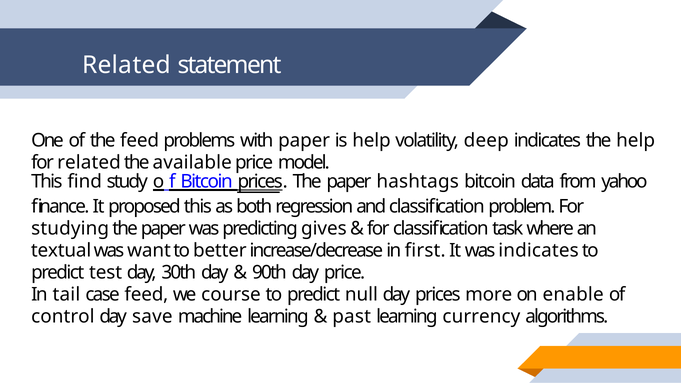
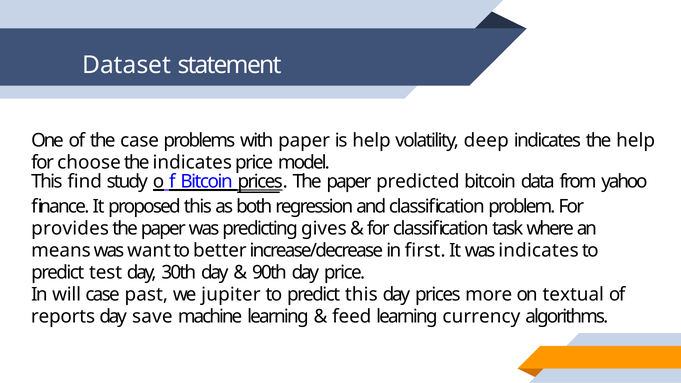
Related: Related -> Dataset (127, 65)
the feed: feed -> case (140, 141)
for related: related -> choose (89, 163)
the available: available -> indicates (192, 163)
hashtags: hashtags -> predicted (418, 181)
studying: studying -> provides (70, 228)
textual: textual -> means (61, 250)
tail: tail -> will (67, 294)
case feed: feed -> past (146, 294)
course: course -> jupiter (231, 294)
predict null: null -> this (361, 294)
enable: enable -> textual (573, 294)
control: control -> reports (63, 316)
past: past -> feed (352, 316)
